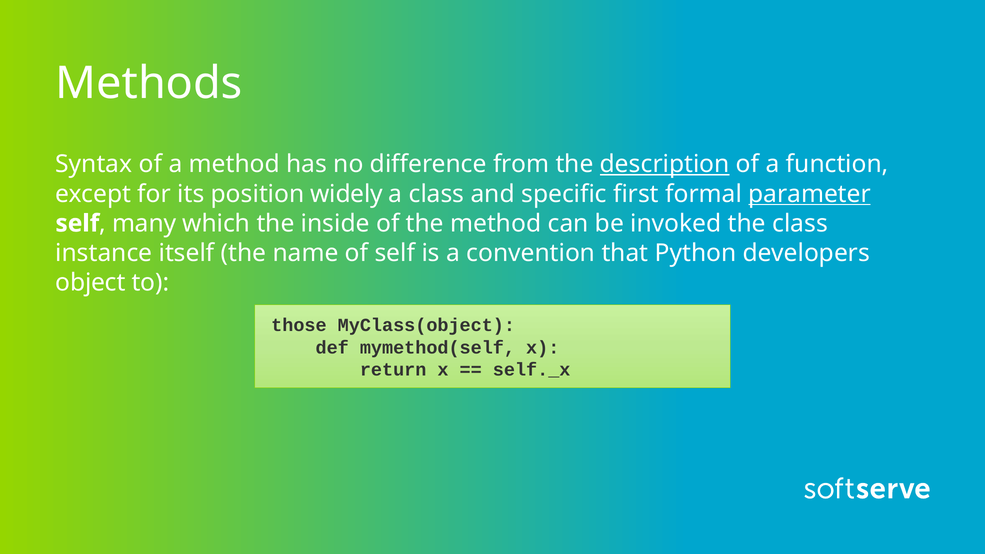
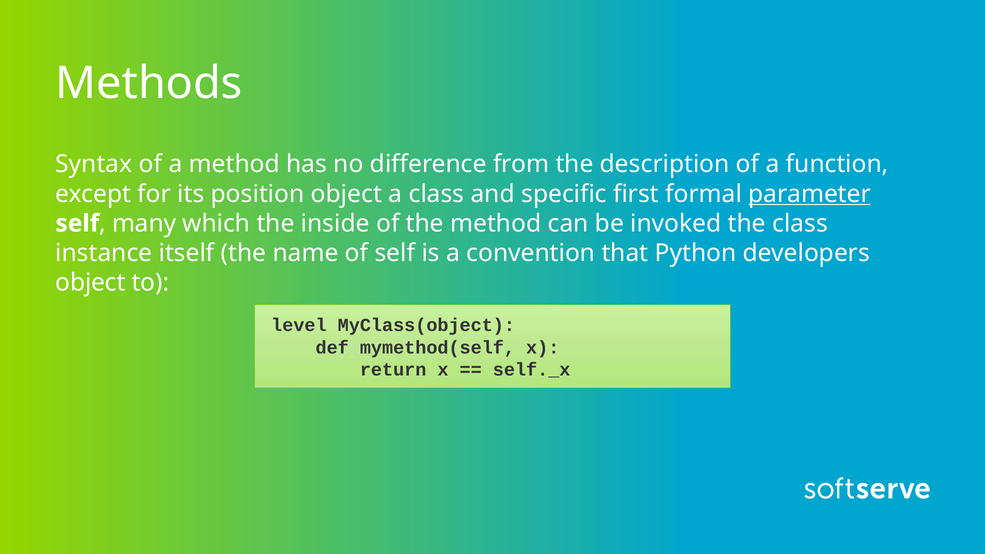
description underline: present -> none (665, 164)
position widely: widely -> object (346, 194)
those: those -> level (299, 325)
